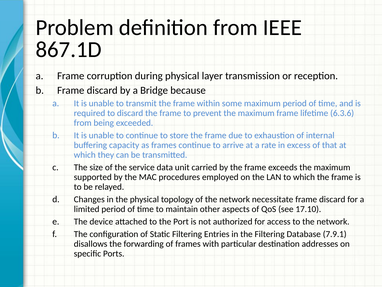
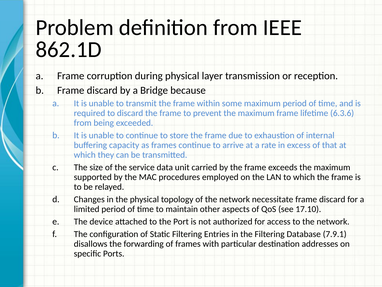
867.1D: 867.1D -> 862.1D (69, 50)
